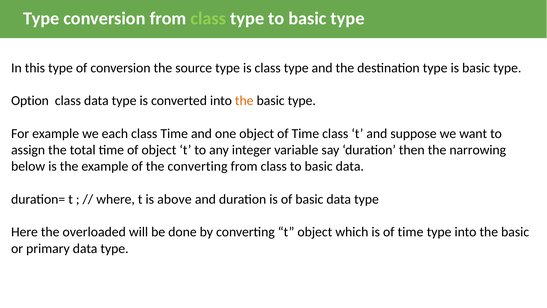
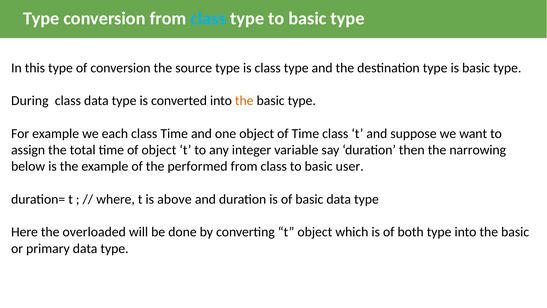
class colour: light green -> light blue (208, 19)
Option: Option -> During (30, 101)
the converting: converting -> performed (198, 166)
to basic data: data -> user (350, 166)
is of time: time -> both (411, 232)
